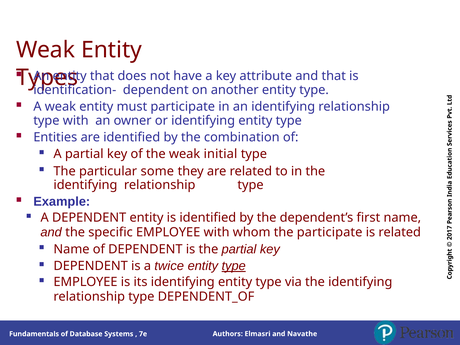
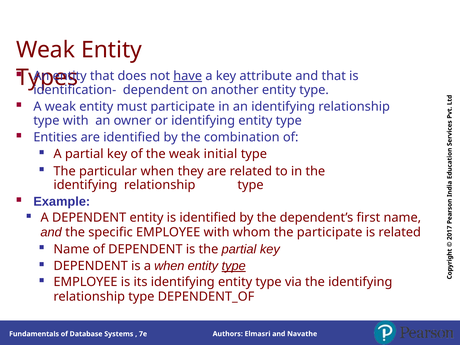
have underline: none -> present (188, 76)
particular some: some -> when (157, 171)
a twice: twice -> when (169, 266)
